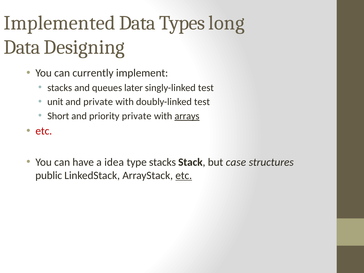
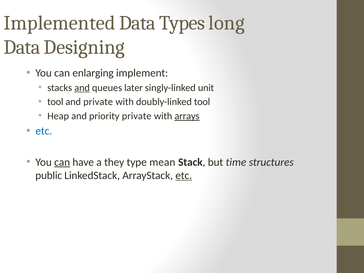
currently: currently -> enlarging (93, 73)
and underline: none -> present (82, 88)
singly-linked test: test -> unit (206, 88)
unit: unit -> tool (55, 102)
doubly-linked test: test -> tool (202, 102)
Short: Short -> Heap (58, 116)
etc colour: red -> blue (44, 131)
can underline: none -> present (62, 162)
idea: idea -> they (114, 162)
type stacks: stacks -> mean (162, 162)
case: case -> time (236, 162)
